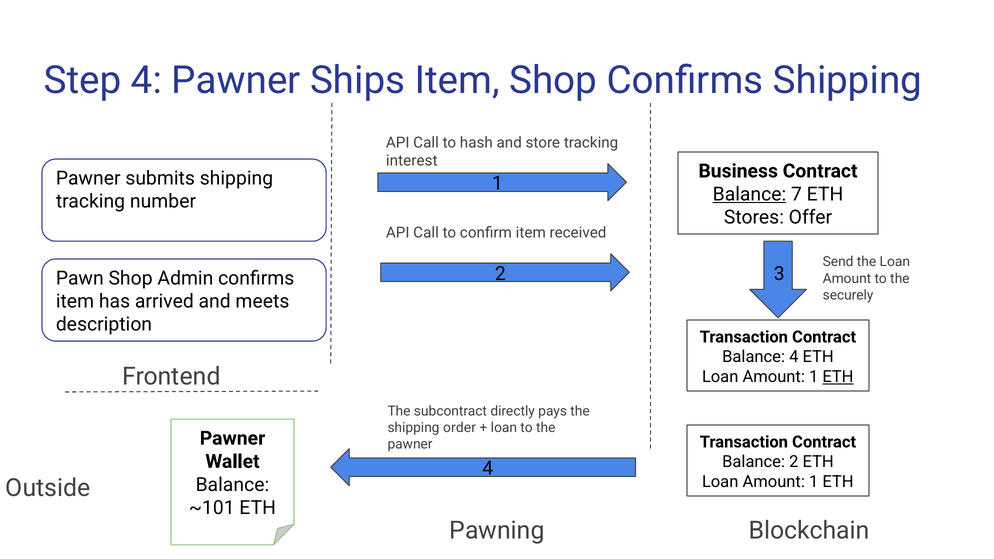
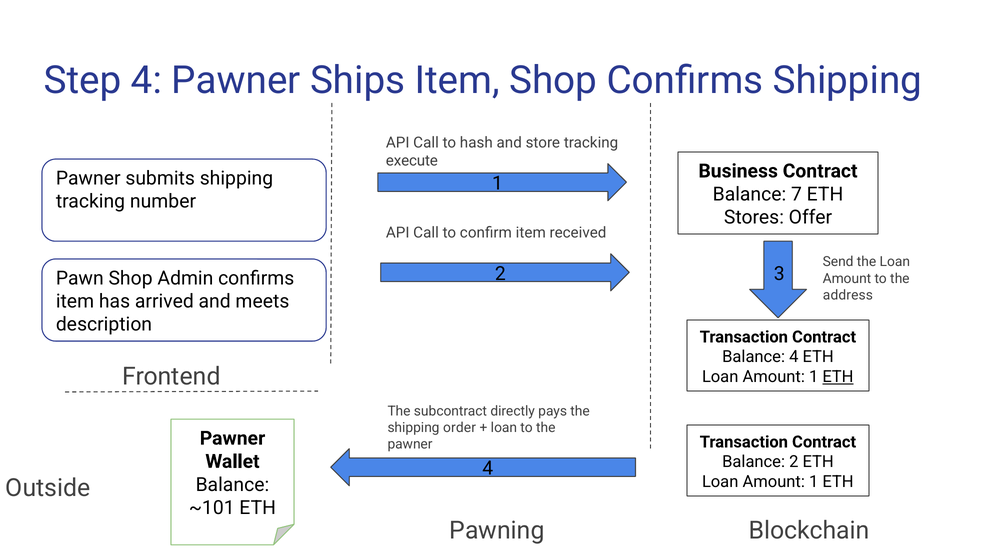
interest: interest -> execute (412, 161)
Balance underline: present -> none (749, 194)
securely: securely -> address (848, 295)
